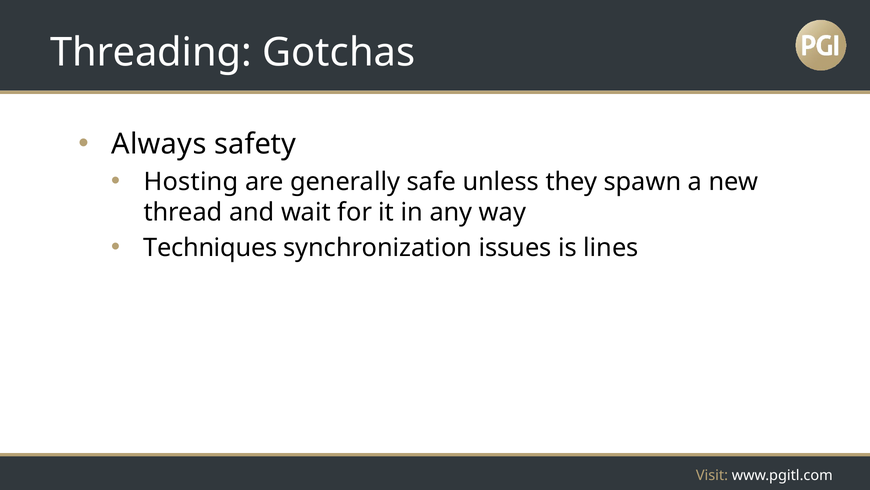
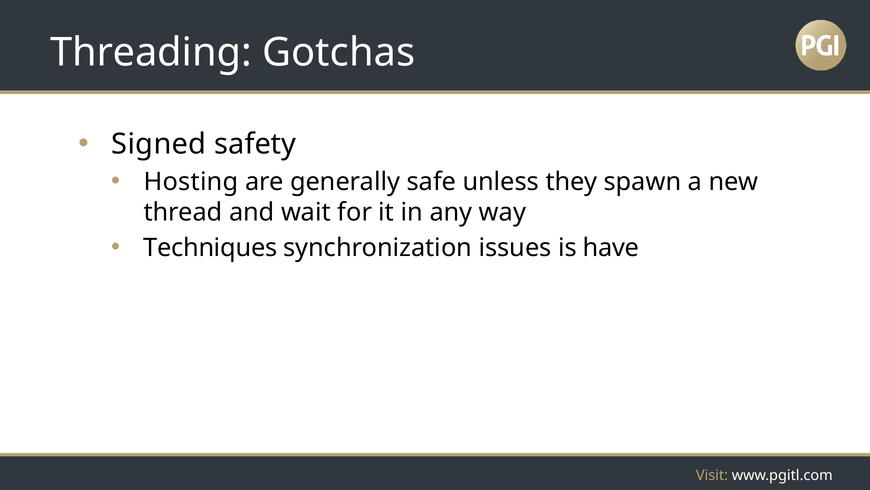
Always: Always -> Signed (159, 144)
lines: lines -> have (611, 248)
